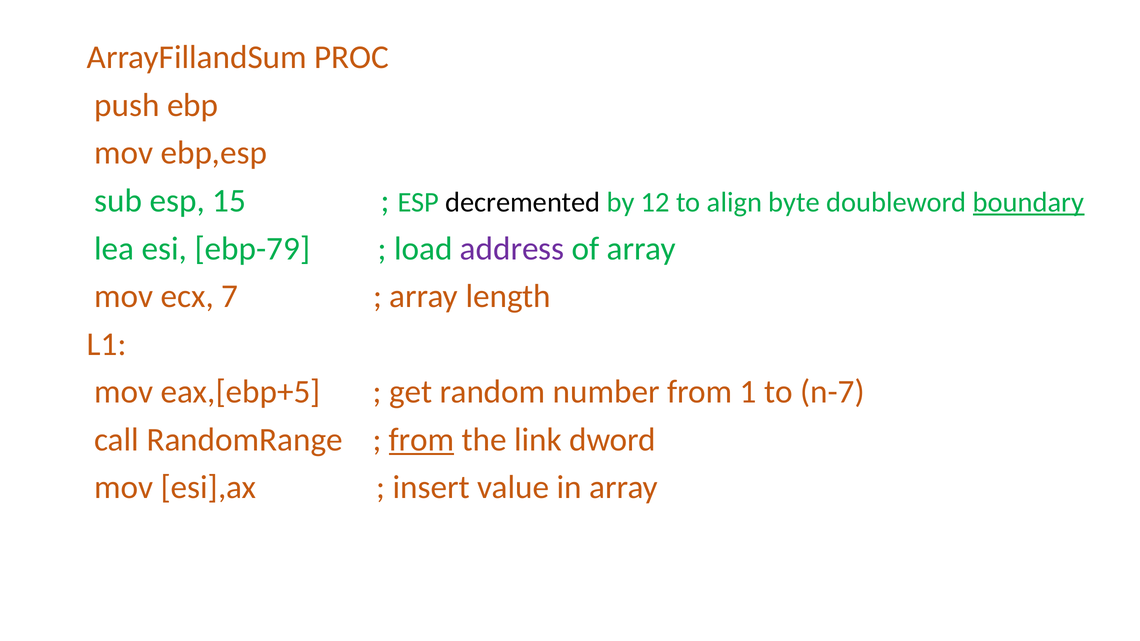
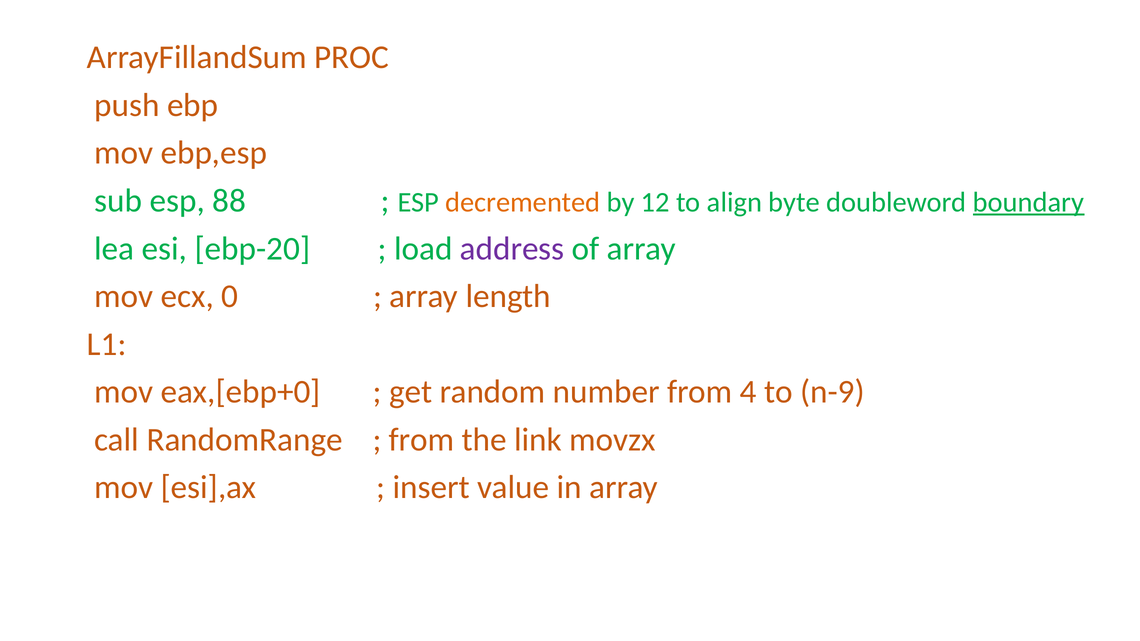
15: 15 -> 88 (229, 201)
decremented colour: black -> orange (523, 202)
ebp-79: ebp-79 -> ebp-20 (252, 249)
7: 7 -> 0 (230, 296)
eax,[ebp+5: eax,[ebp+5 -> eax,[ebp+0 (241, 392)
1: 1 -> 4 (748, 392)
n-7: n-7 -> n-9 (832, 392)
from underline: present -> none (422, 440)
dword: dword -> movzx (613, 440)
